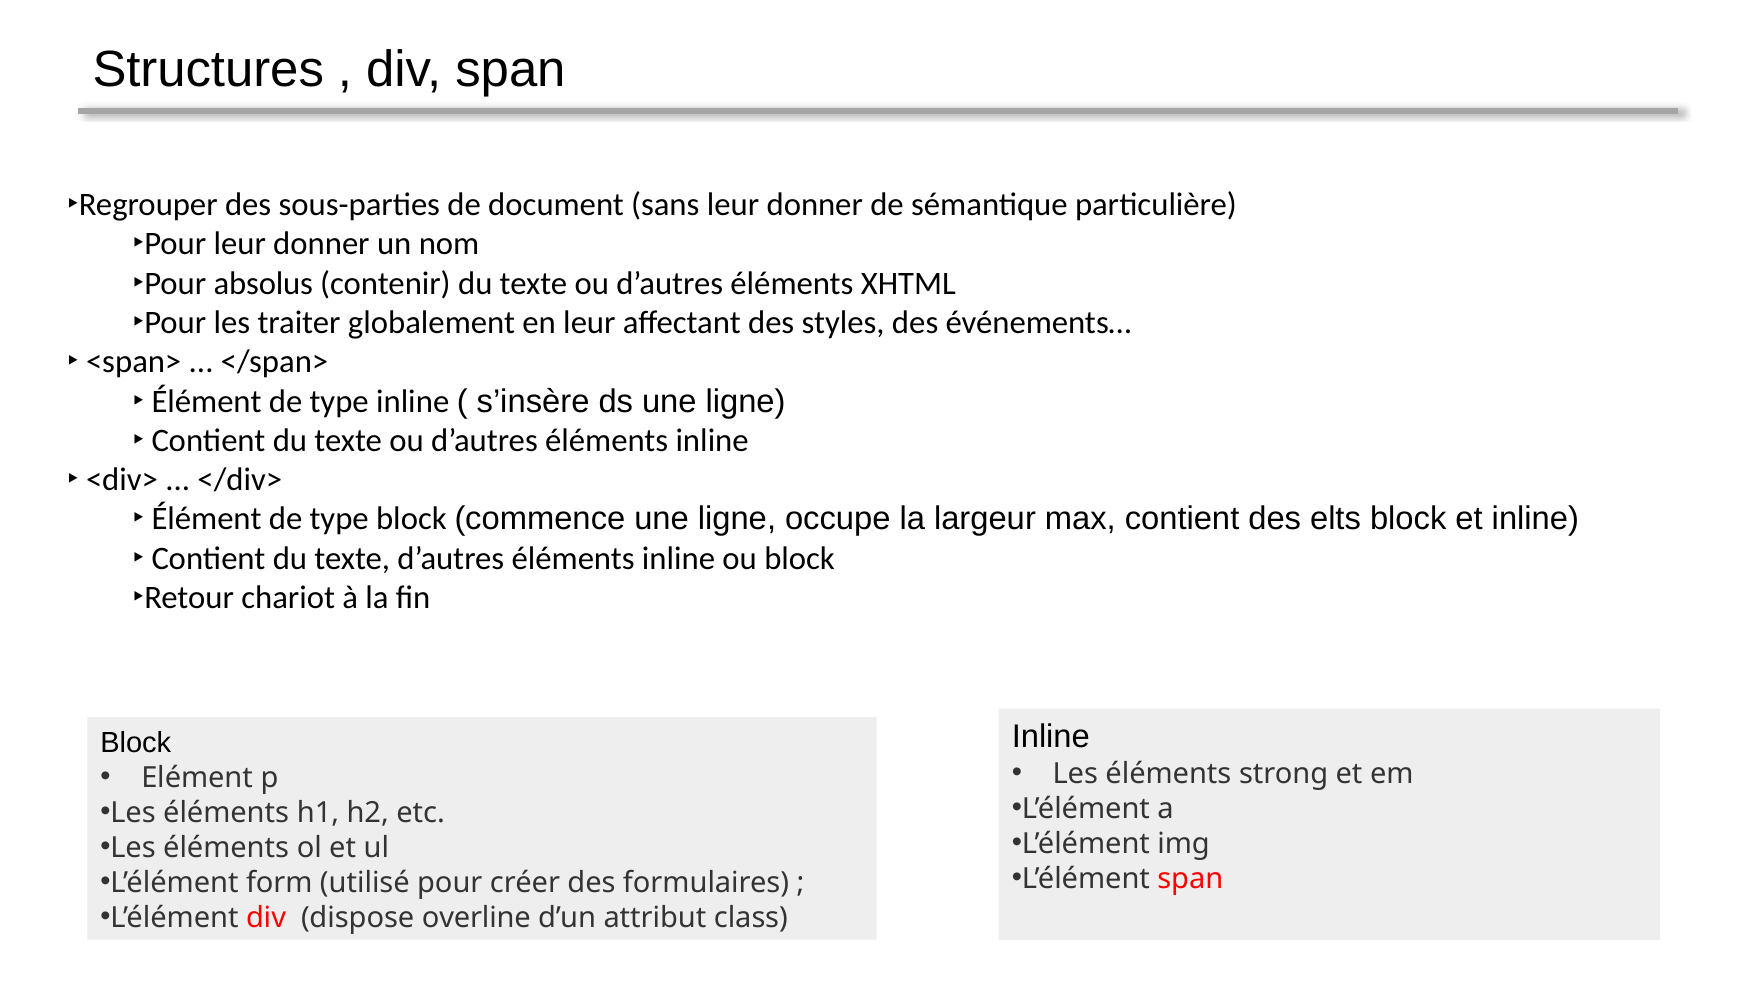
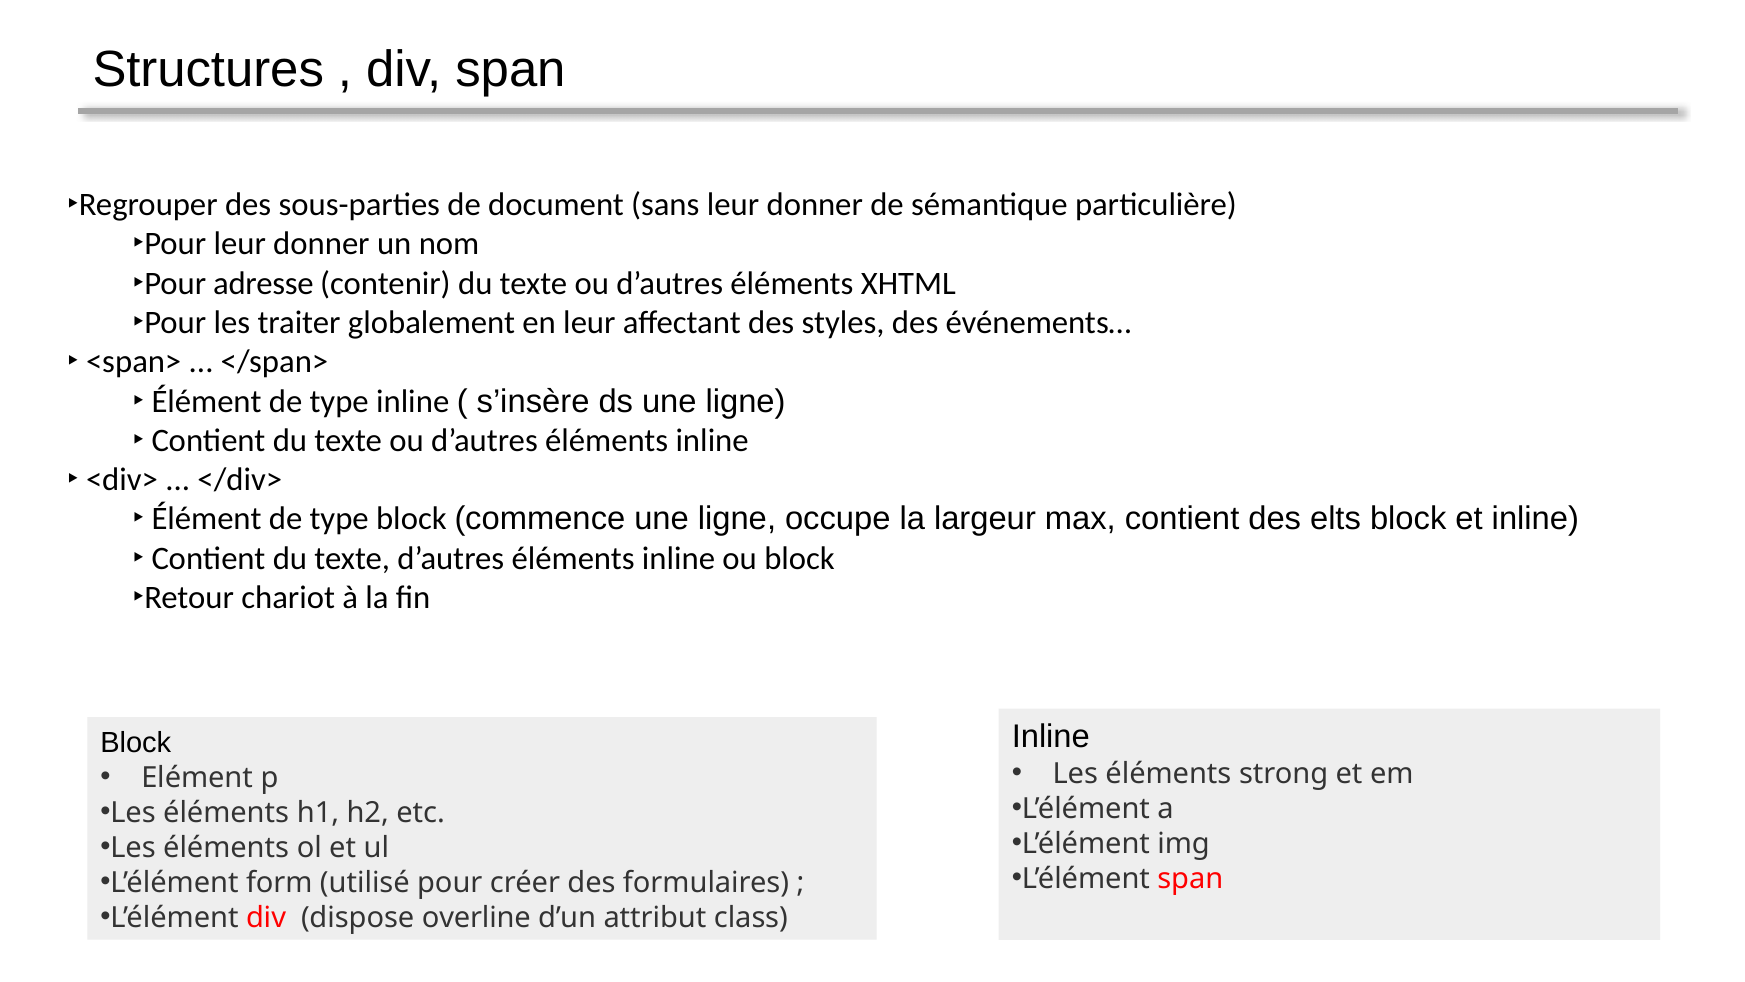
absolus: absolus -> adresse (263, 283)
